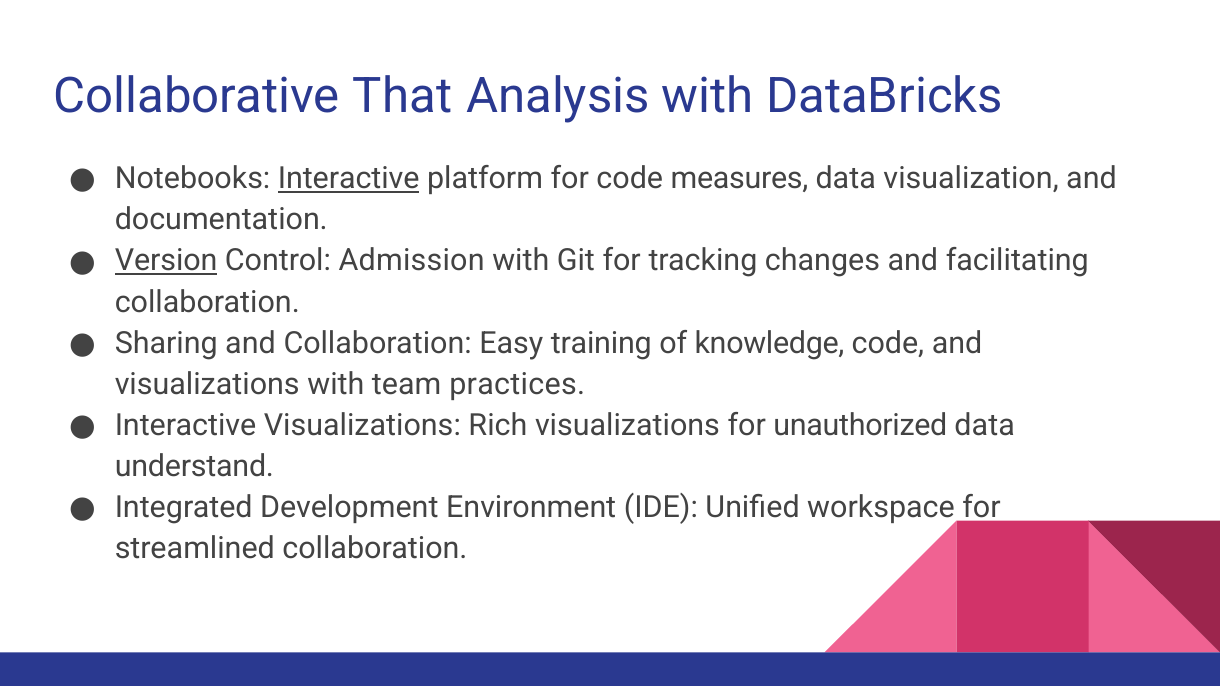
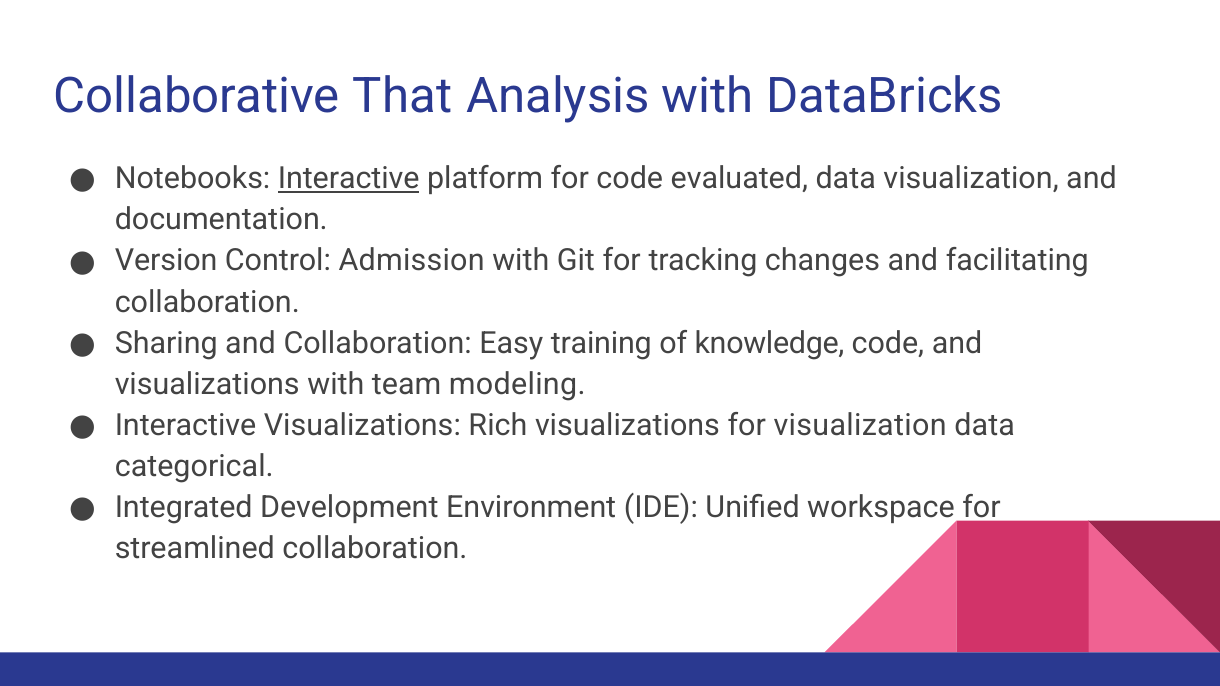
measures: measures -> evaluated (739, 179)
Version underline: present -> none (166, 261)
practices: practices -> modeling (517, 384)
for unauthorized: unauthorized -> visualization (860, 425)
understand: understand -> categorical (194, 467)
